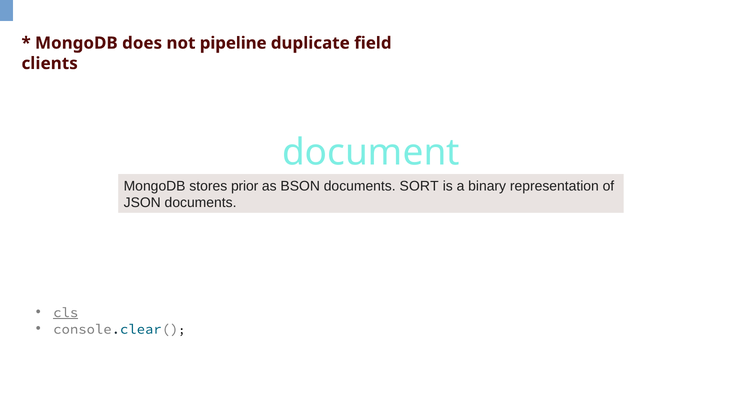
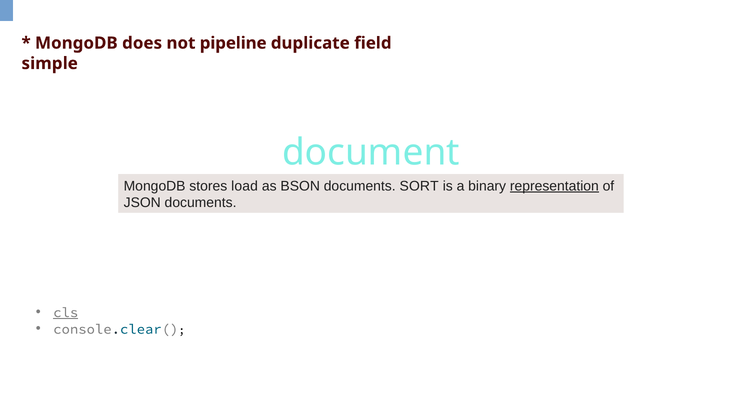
clients: clients -> simple (50, 64)
prior: prior -> load (245, 186)
representation underline: none -> present (554, 186)
